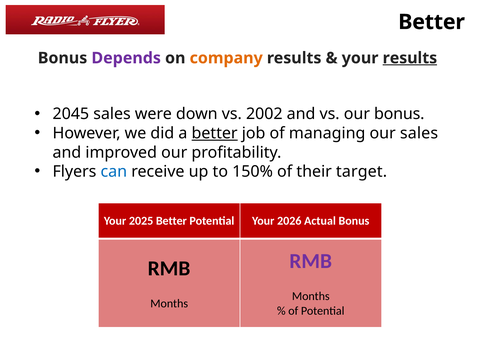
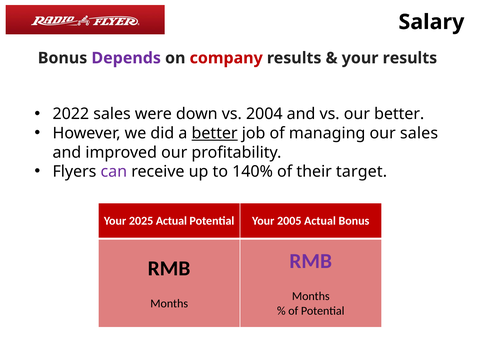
Better: Better -> Salary (431, 22)
company colour: orange -> red (226, 58)
results underline: present -> none (410, 58)
2045: 2045 -> 2022 (71, 114)
2002: 2002 -> 2004 (264, 114)
our bonus: bonus -> better (399, 114)
can colour: blue -> purple (114, 172)
150%: 150% -> 140% (253, 172)
2025 Better: Better -> Actual (171, 221)
2026: 2026 -> 2005 (289, 221)
